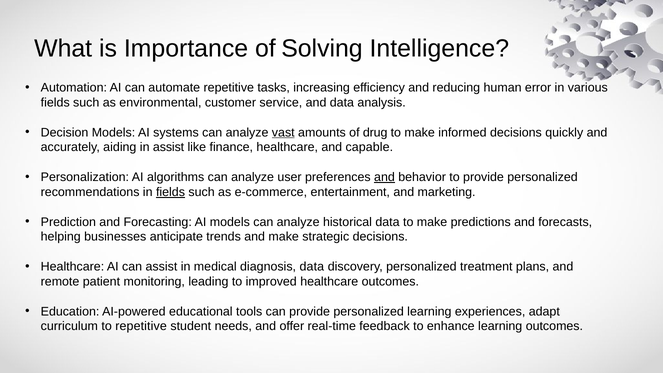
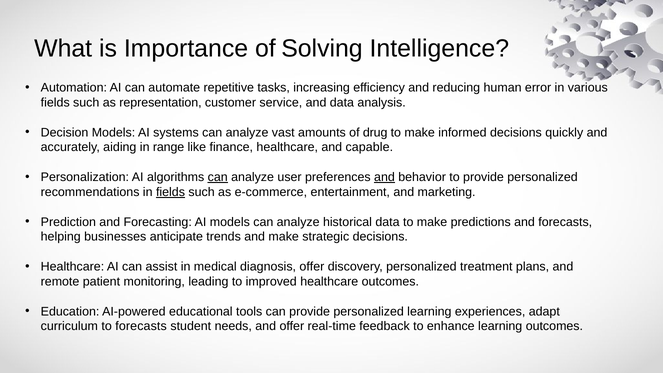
environmental: environmental -> representation (160, 103)
vast underline: present -> none (283, 132)
in assist: assist -> range (169, 147)
can underline: none -> present (218, 177)
diagnosis data: data -> offer (312, 267)
to repetitive: repetitive -> forecasts (141, 326)
